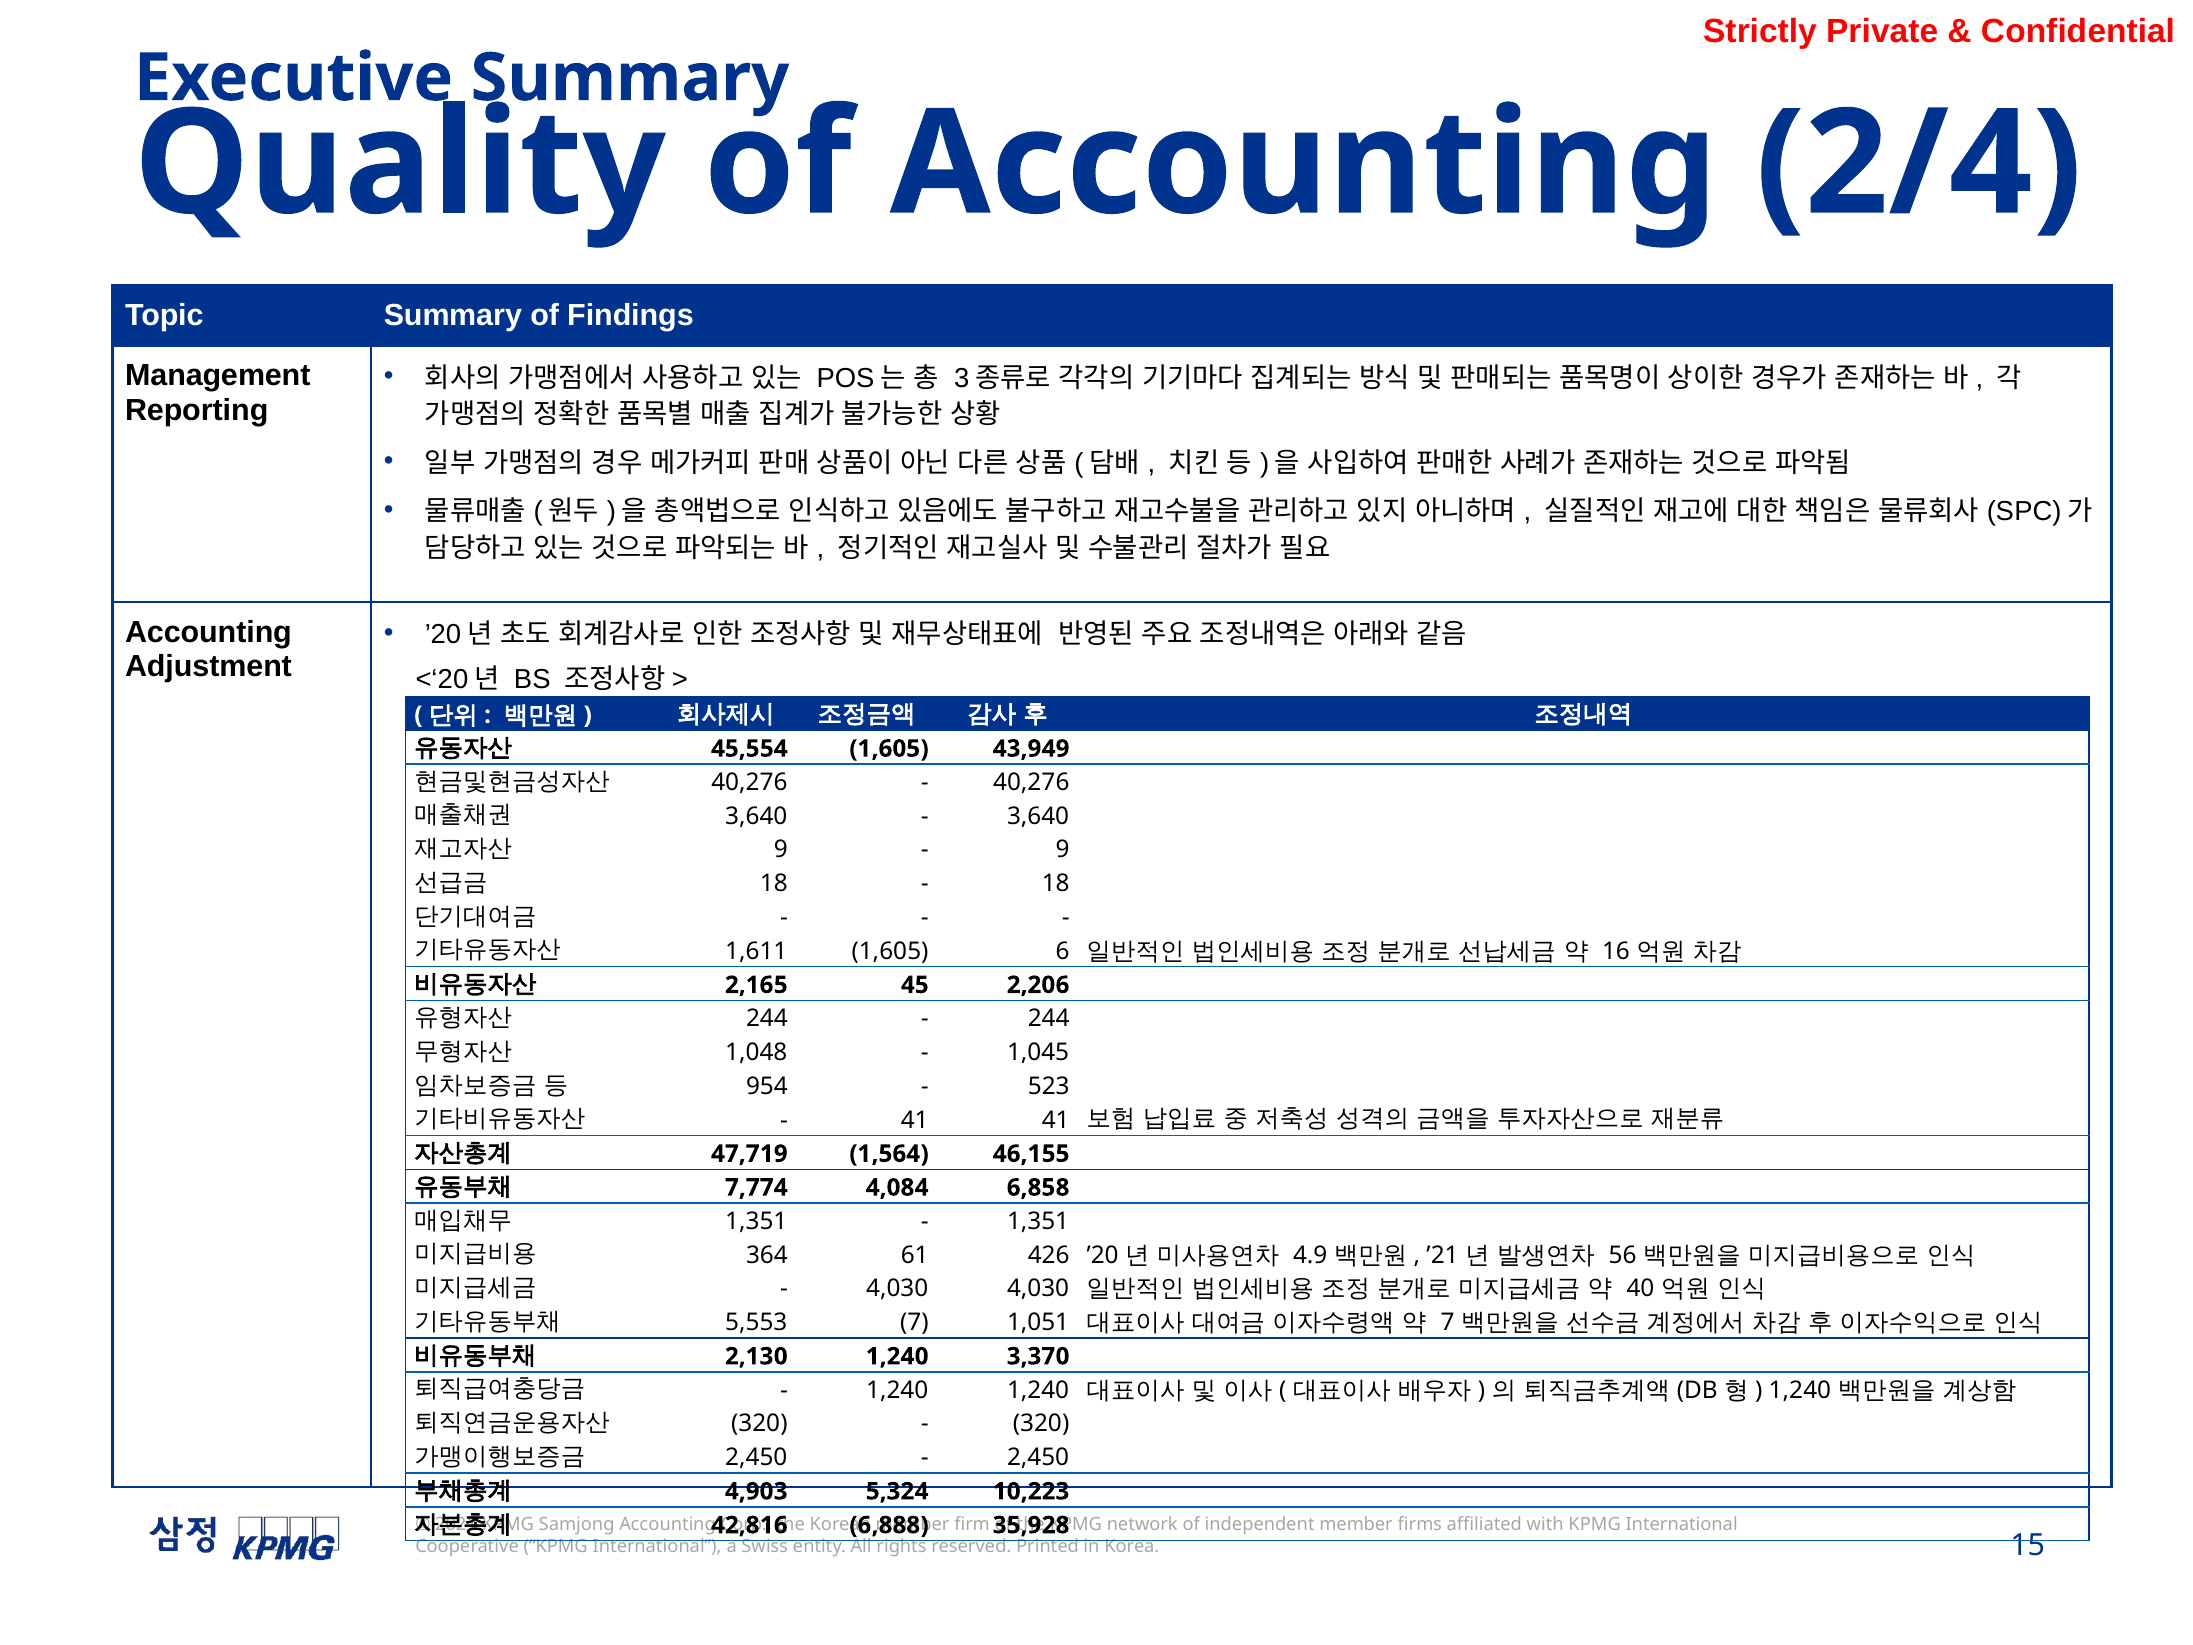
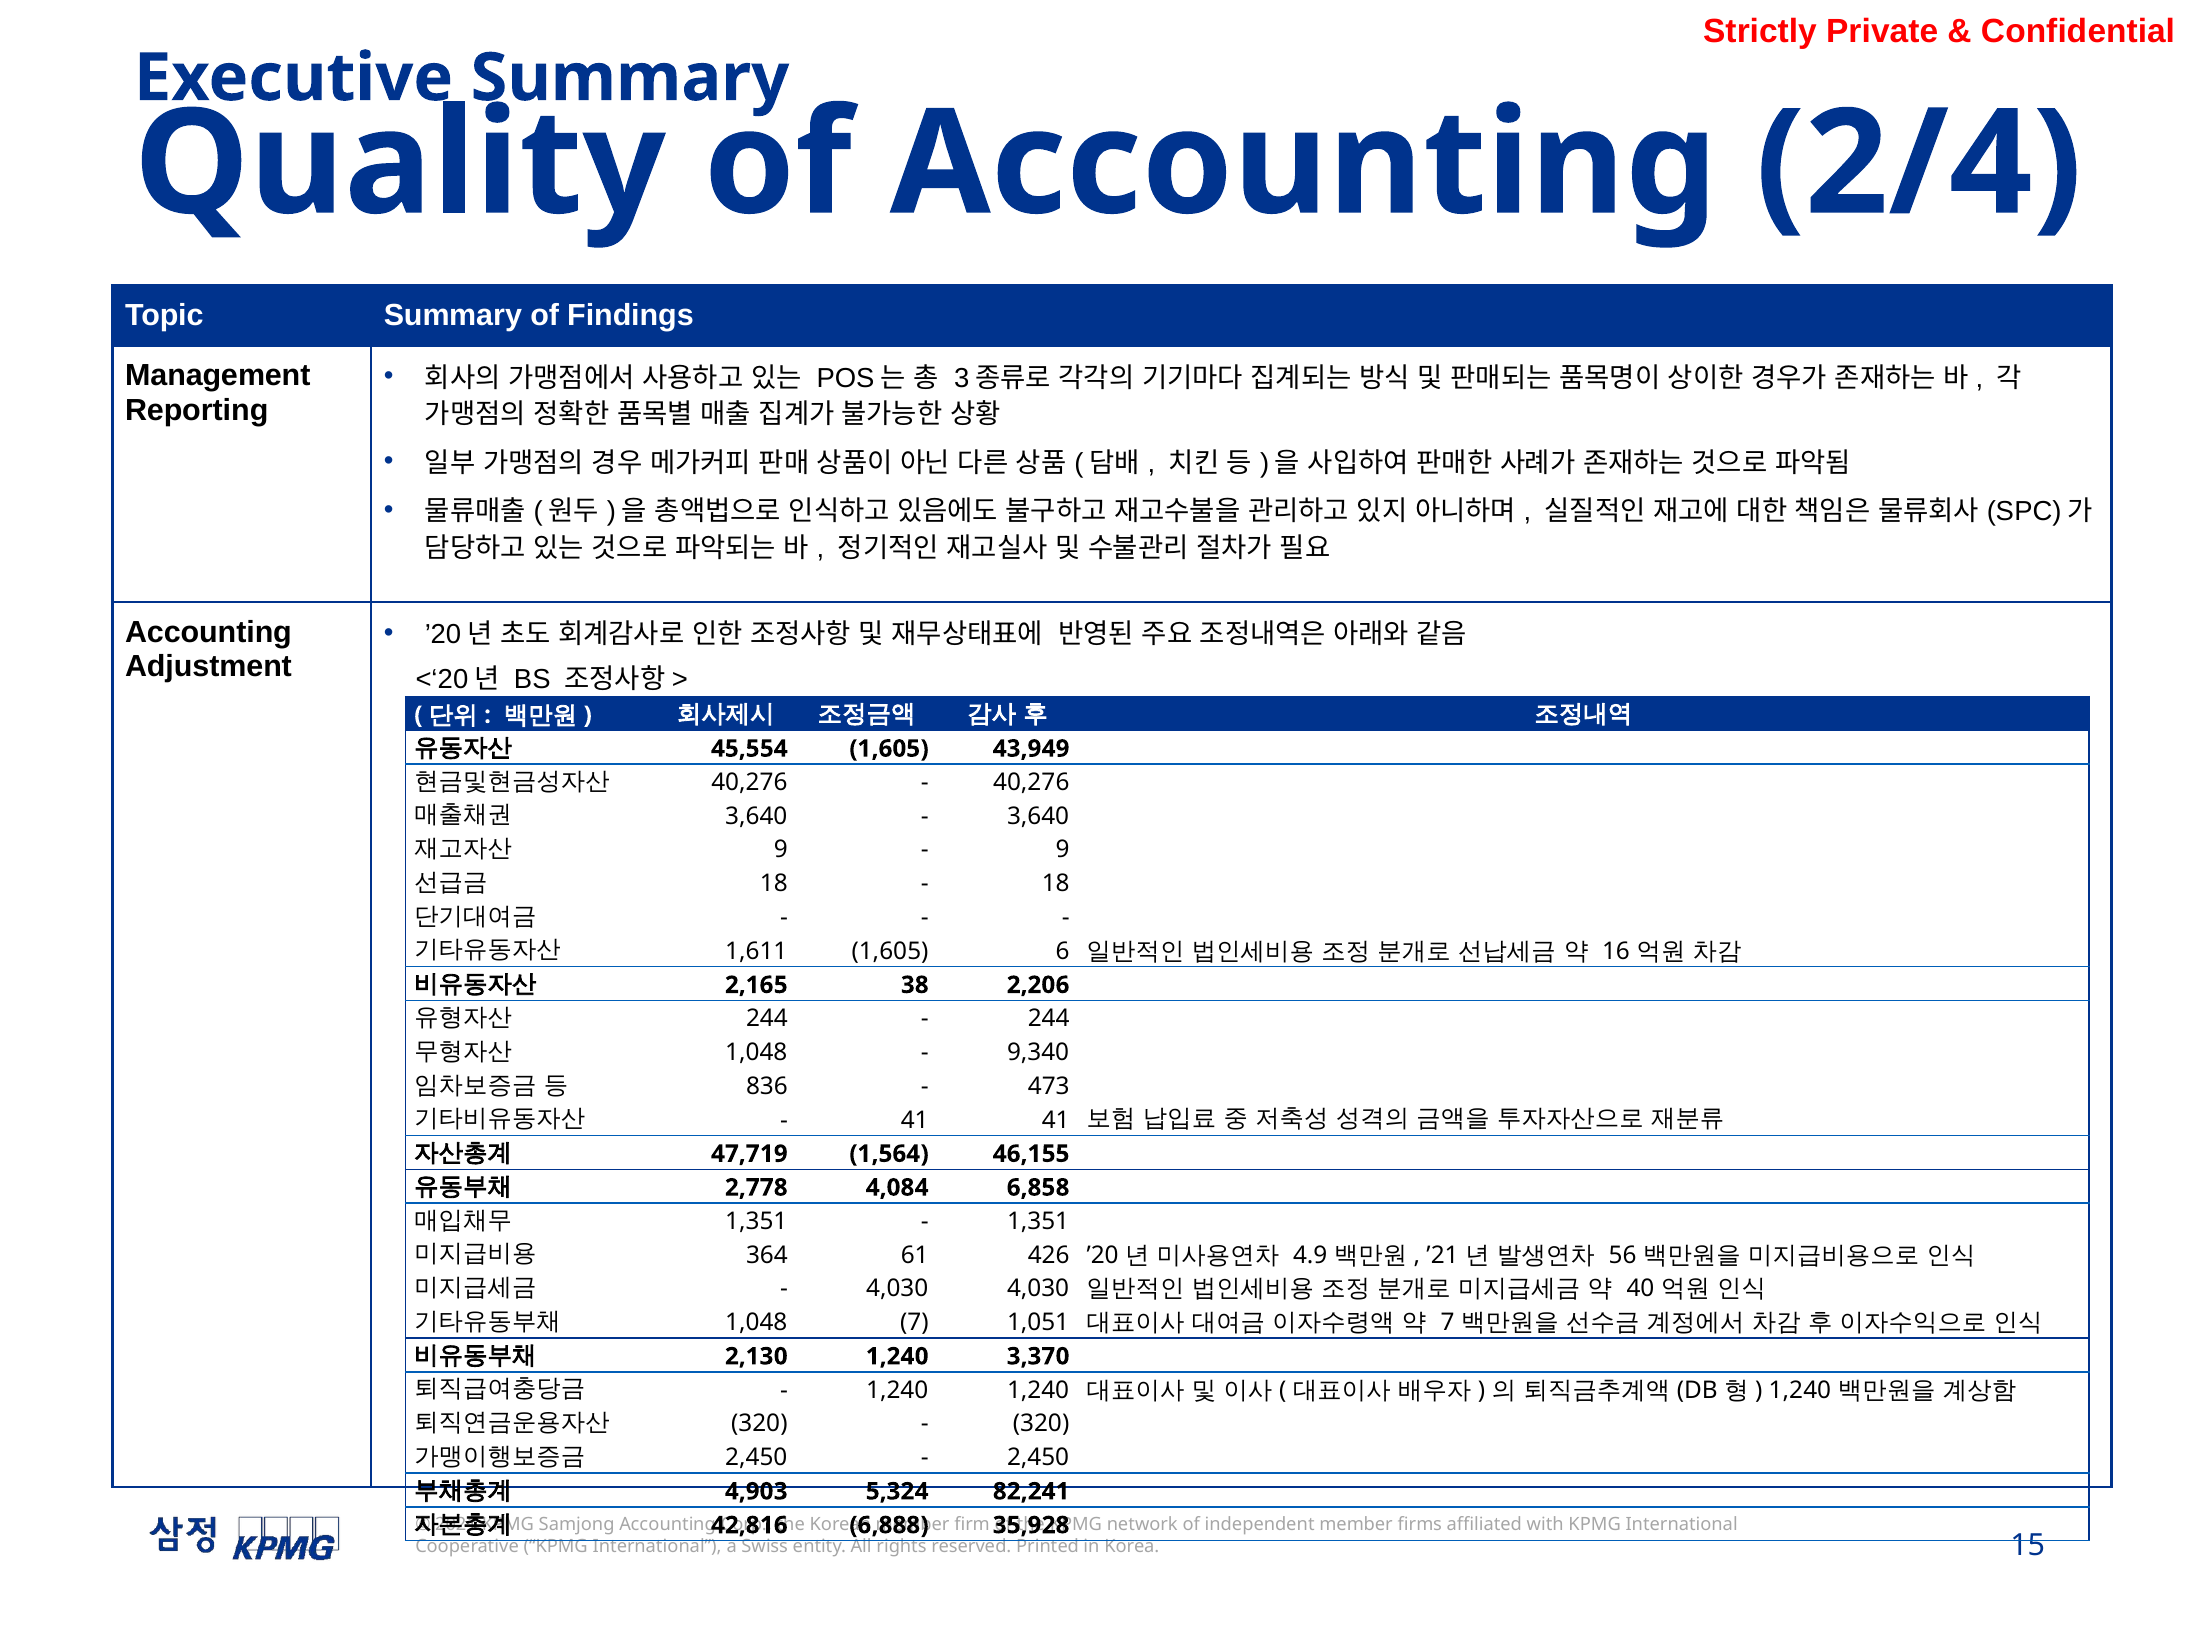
45: 45 -> 38 (915, 985)
1,045: 1,045 -> 9,340 (1038, 1052)
954: 954 -> 836 (767, 1086)
523: 523 -> 473 (1049, 1086)
7,774: 7,774 -> 2,778 (756, 1187)
5,553: 5,553 -> 1,048 (756, 1322)
10,223: 10,223 -> 82,241 (1031, 1491)
